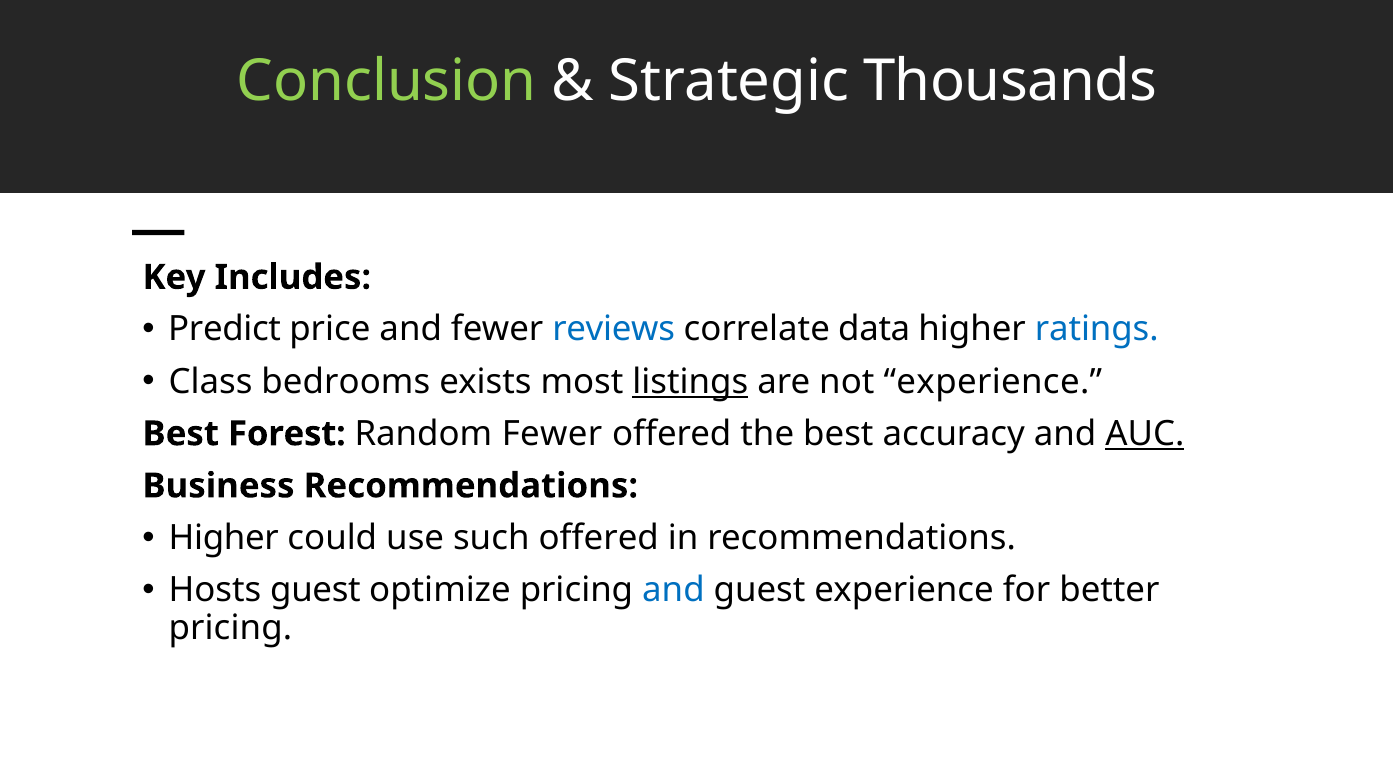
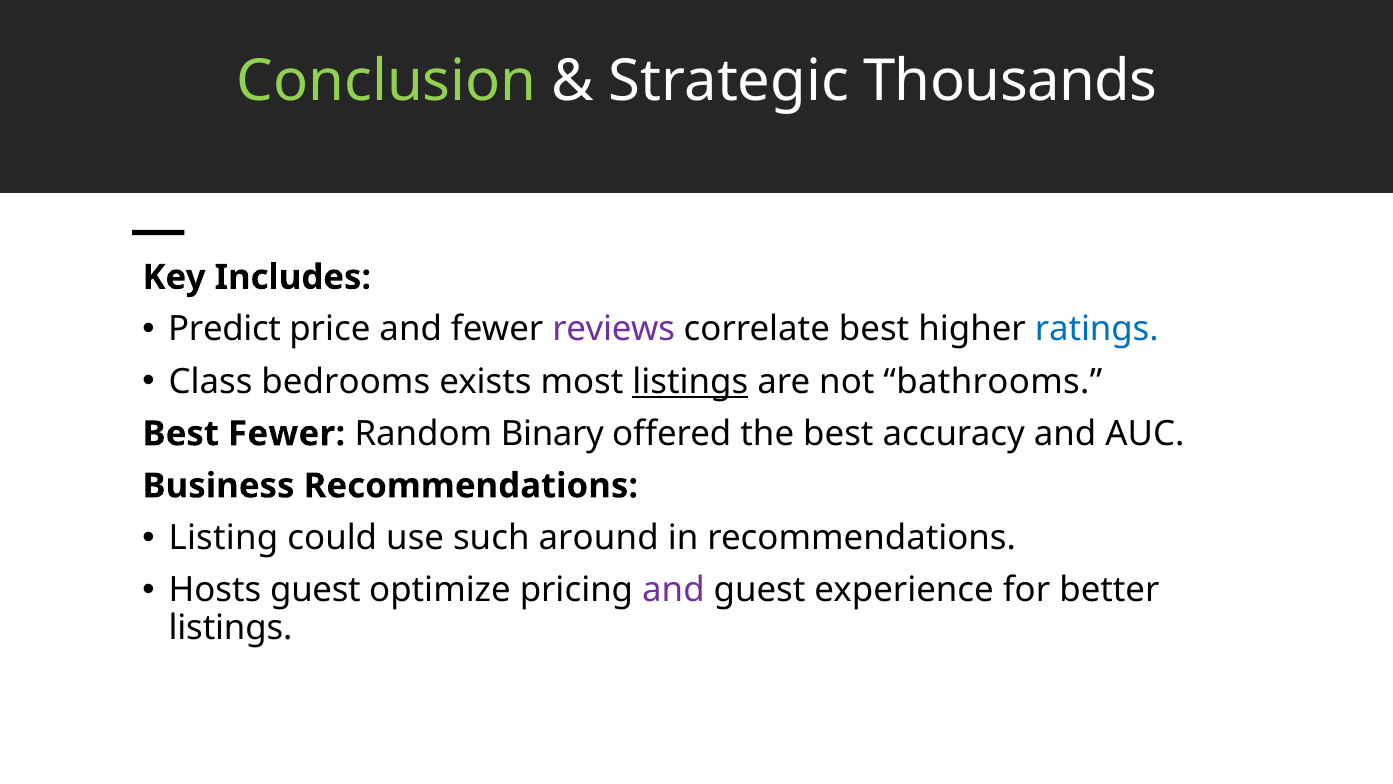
reviews colour: blue -> purple (614, 329)
correlate data: data -> best (874, 329)
not experience: experience -> bathrooms (993, 381)
Best Forest: Forest -> Fewer (287, 434)
Random Fewer: Fewer -> Binary (552, 434)
AUC underline: present -> none (1145, 434)
Higher: Higher -> Listing (223, 538)
such offered: offered -> around (599, 538)
and colour: blue -> purple (673, 590)
pricing: pricing -> listings (231, 627)
